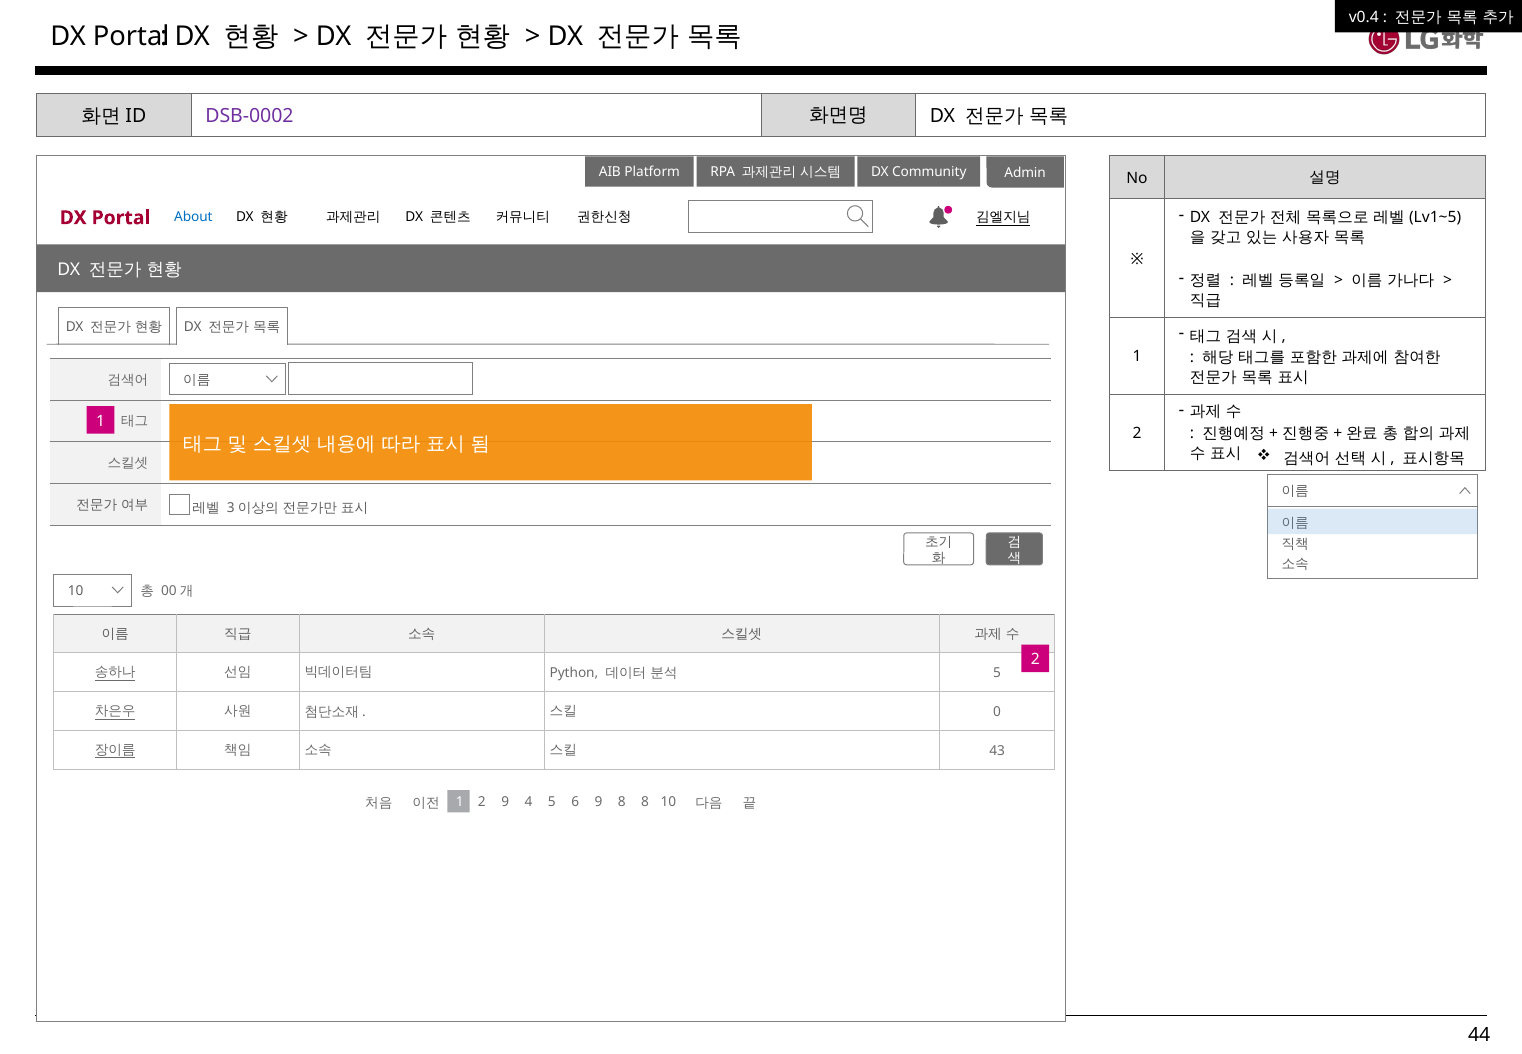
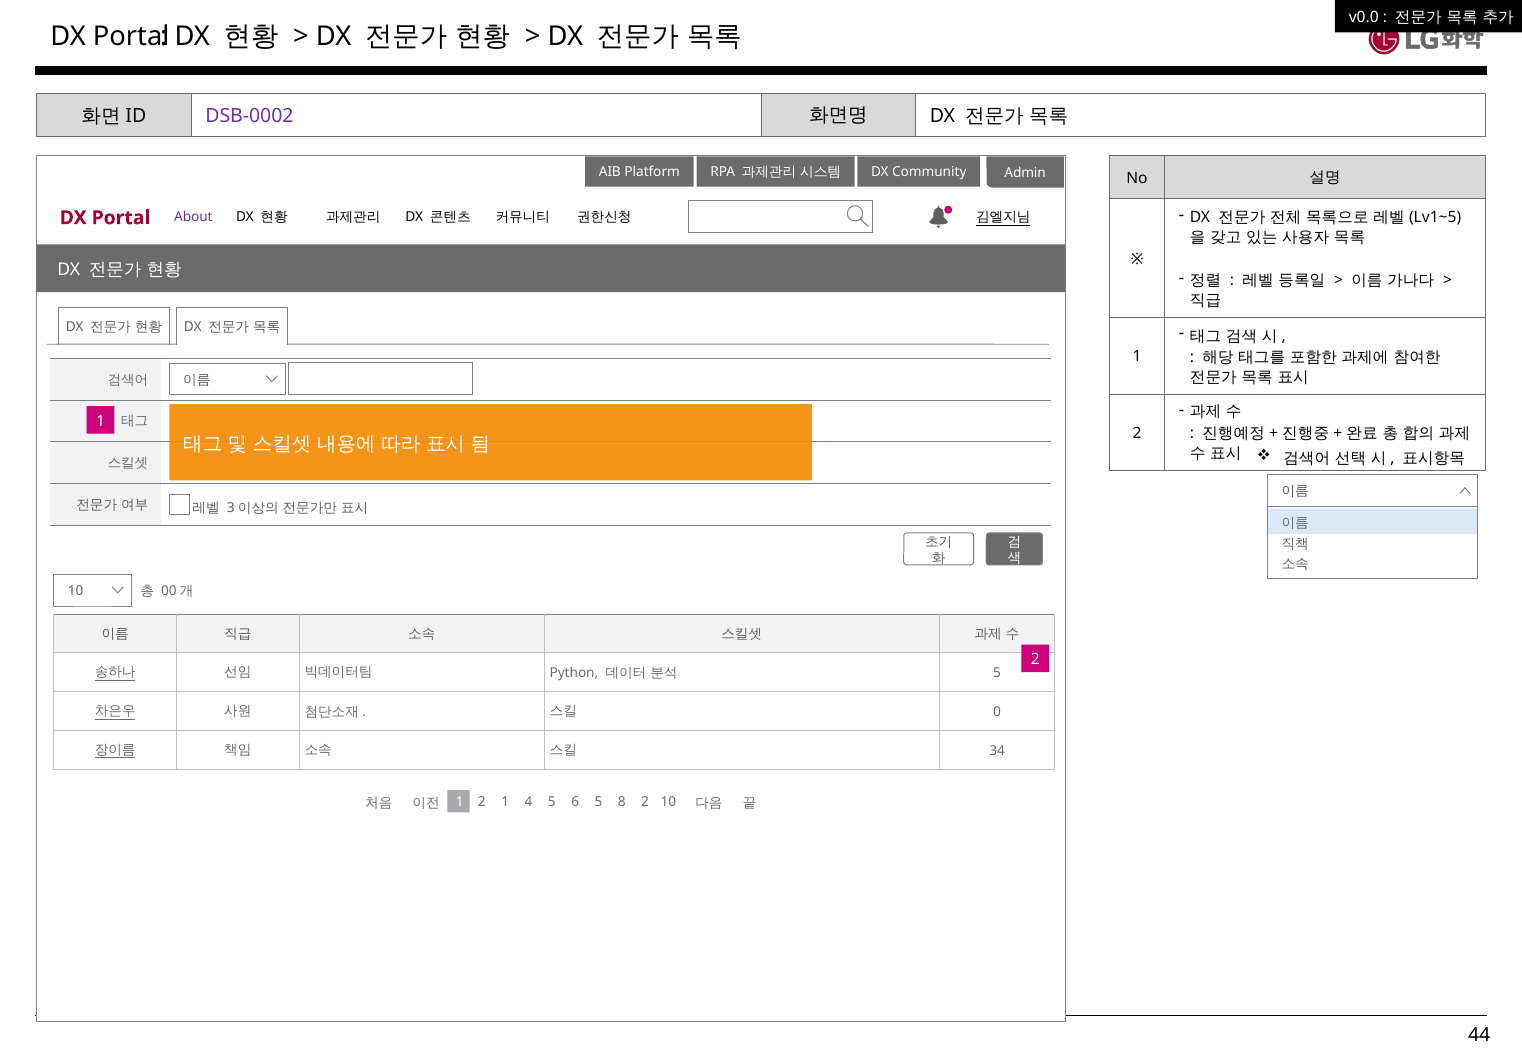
v0.4: v0.4 -> v0.0 (1364, 17)
About colour: blue -> purple (193, 217)
43: 43 -> 34 (997, 750)
2 9: 9 -> 1 (505, 802)
6 9: 9 -> 5 (599, 802)
8 8: 8 -> 2 (645, 802)
